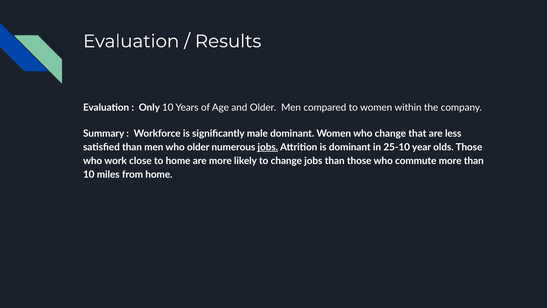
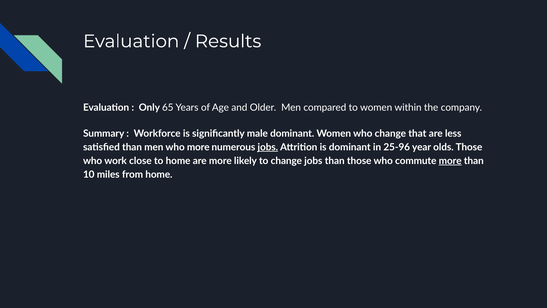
Only 10: 10 -> 65 (168, 108)
who older: older -> more (198, 147)
25-10: 25-10 -> 25-96 (397, 147)
more underline: none -> present (450, 161)
